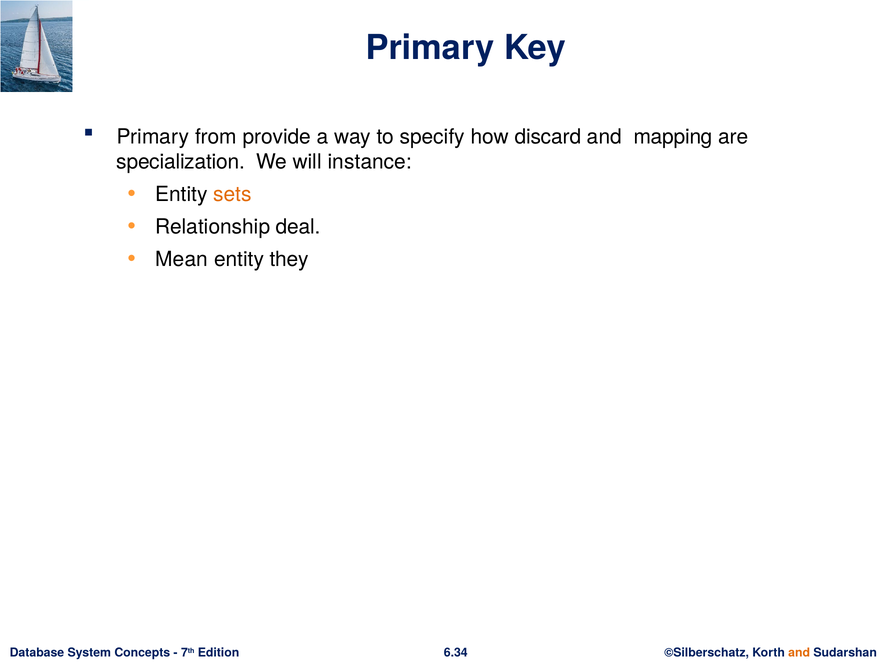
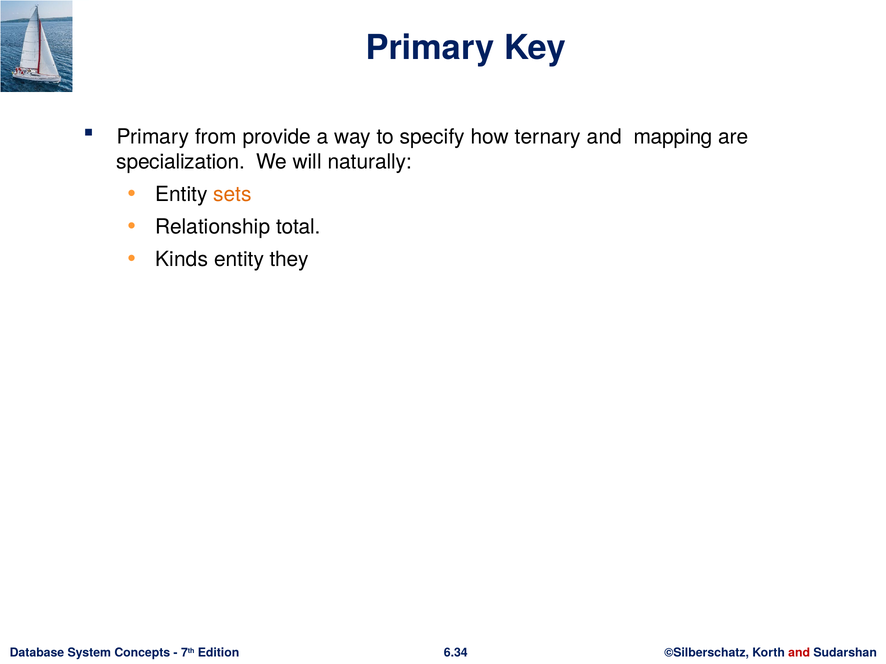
discard: discard -> ternary (548, 137)
instance: instance -> naturally (370, 162)
deal: deal -> total (298, 227)
Mean: Mean -> Kinds (182, 259)
and colour: orange -> red (799, 653)
